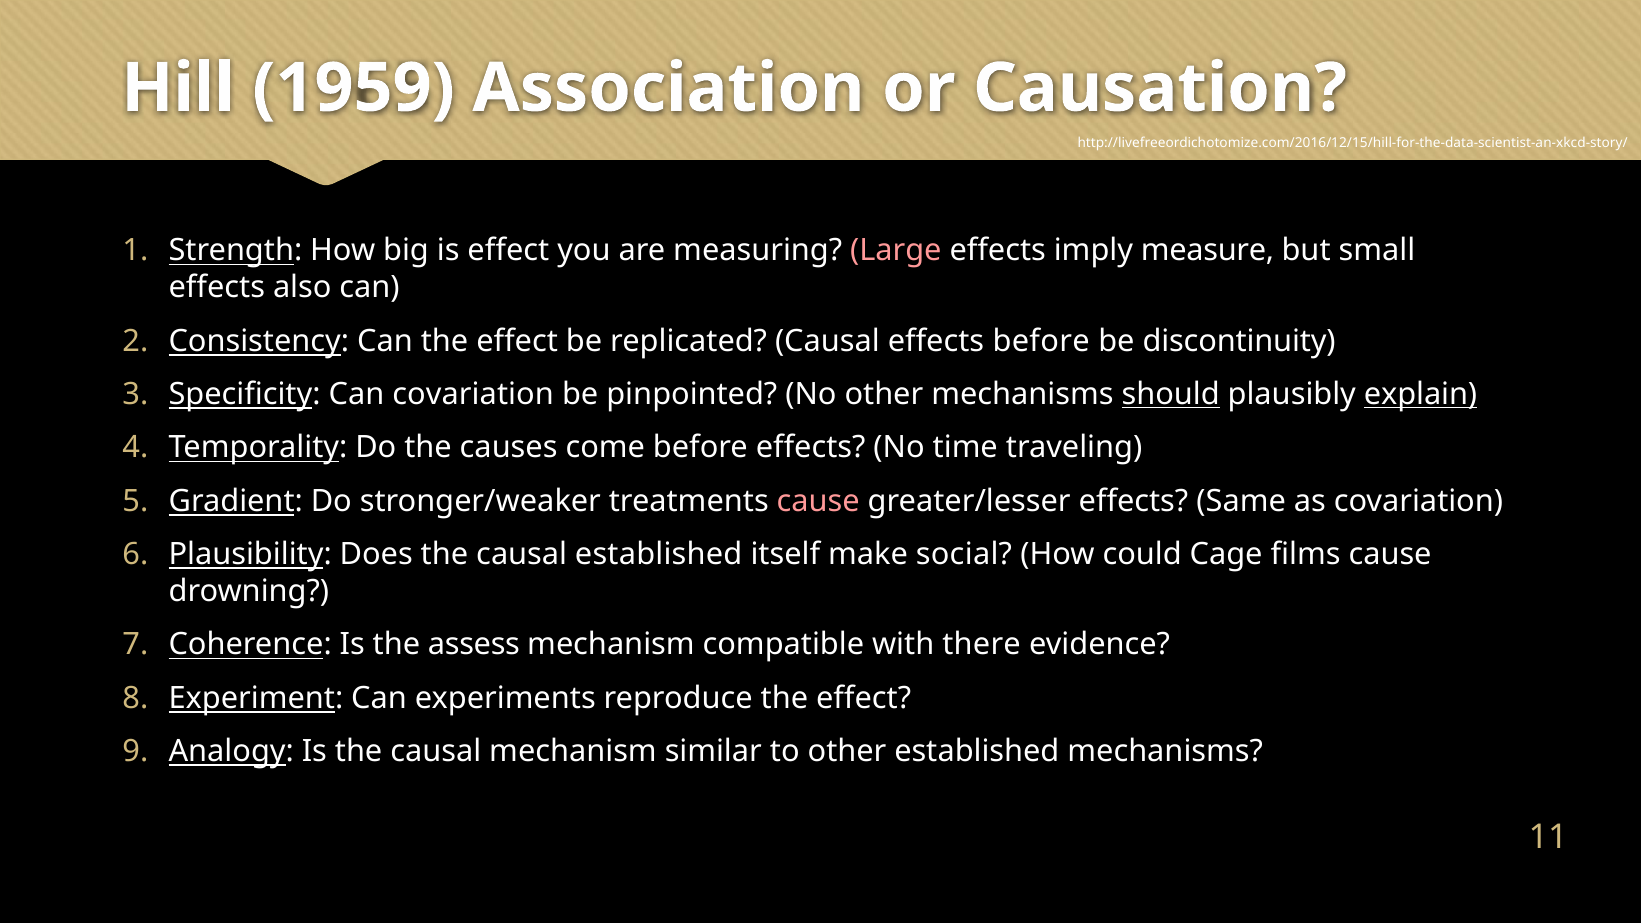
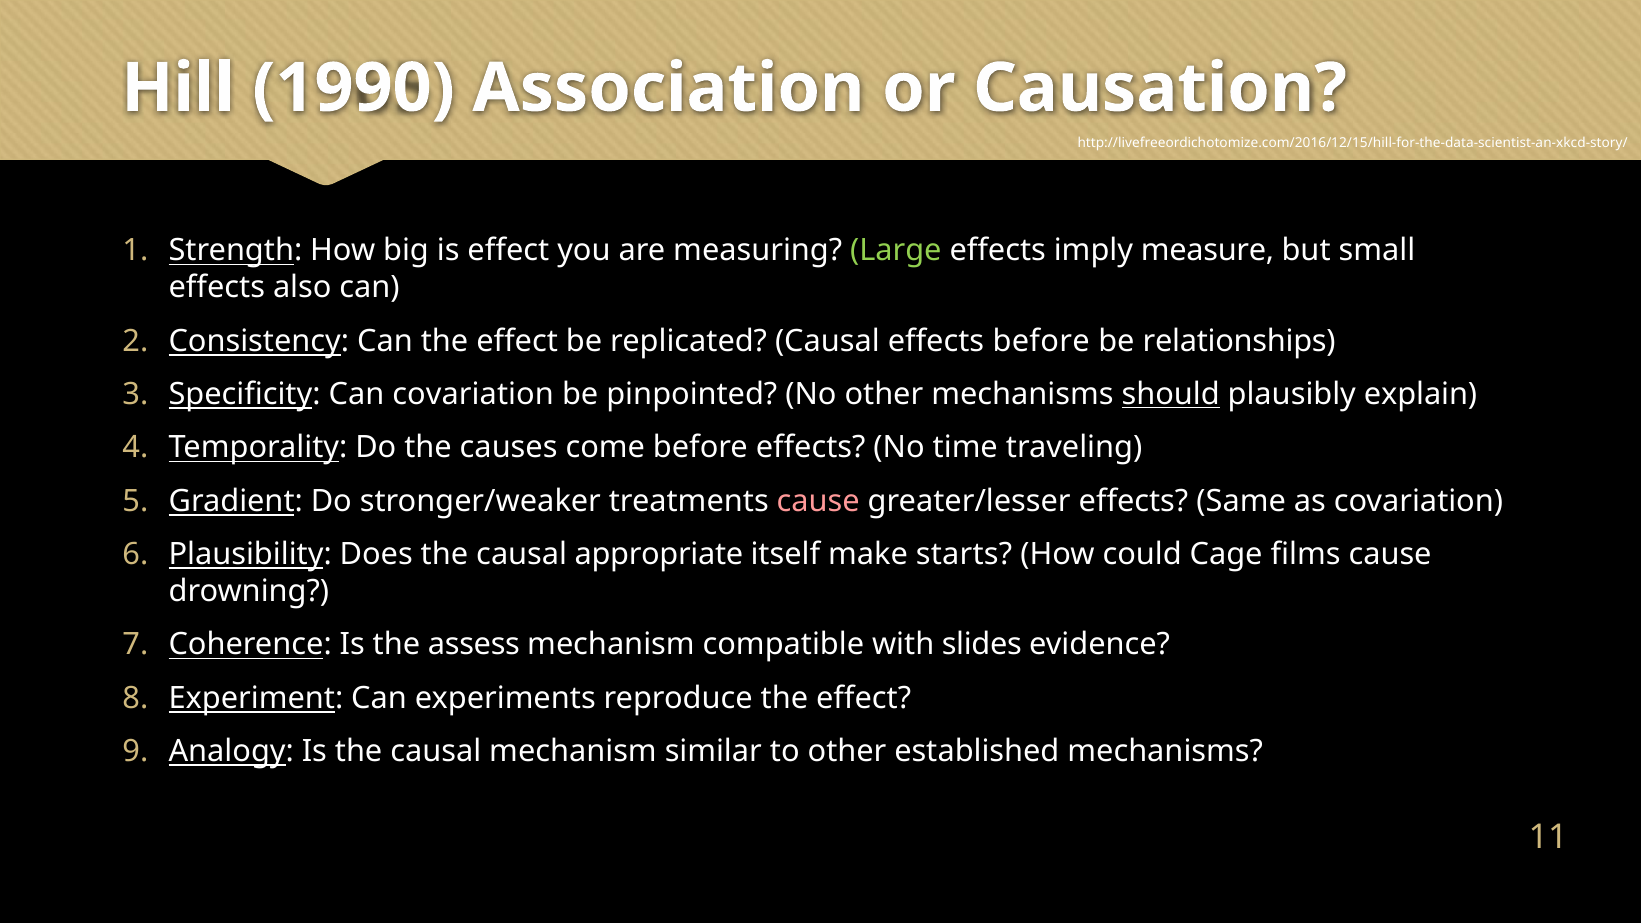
1959: 1959 -> 1990 (354, 88)
Large colour: pink -> light green (896, 251)
discontinuity: discontinuity -> relationships (1239, 341)
explain underline: present -> none (1421, 394)
causal established: established -> appropriate (659, 554)
social: social -> starts (964, 554)
there: there -> slides (982, 645)
